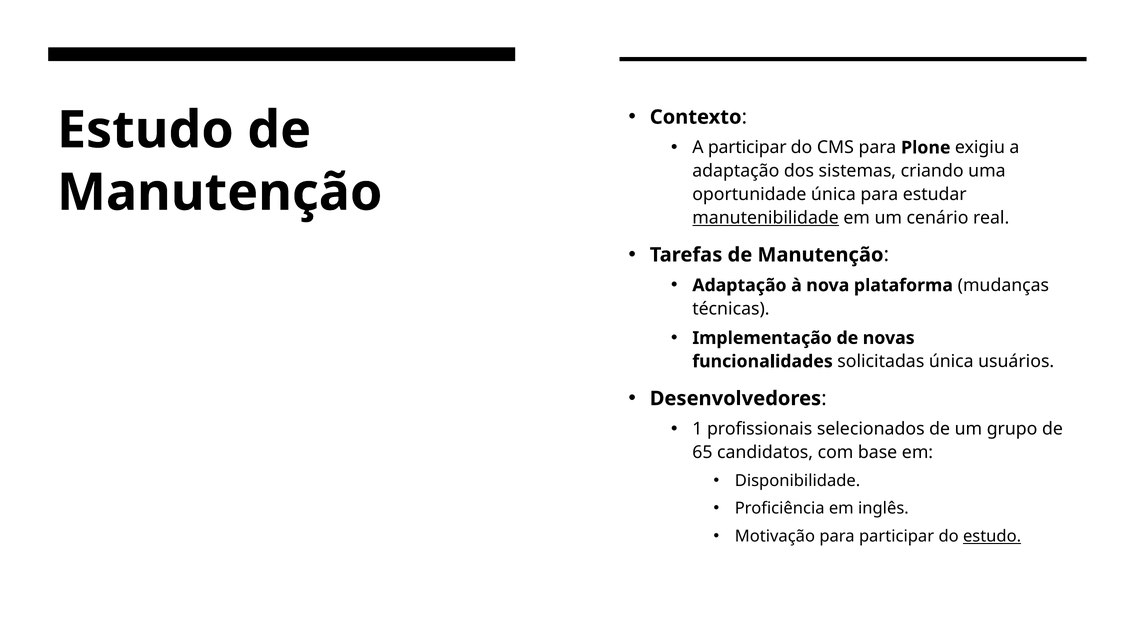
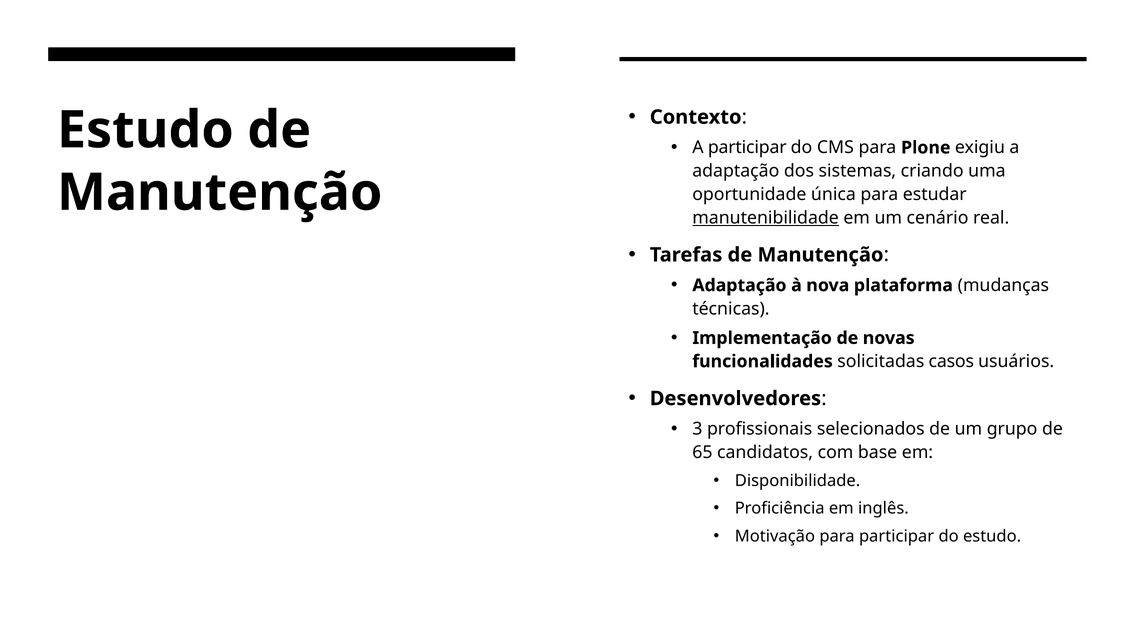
solicitadas única: única -> casos (951, 361)
1: 1 -> 3 (697, 429)
estudo underline: present -> none (992, 536)
